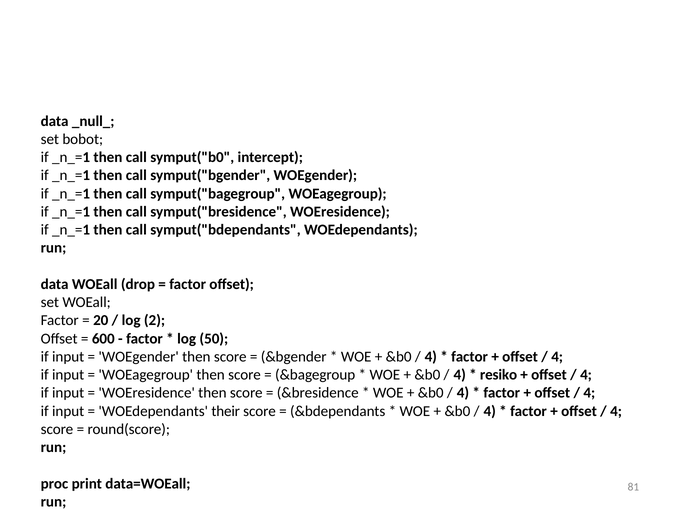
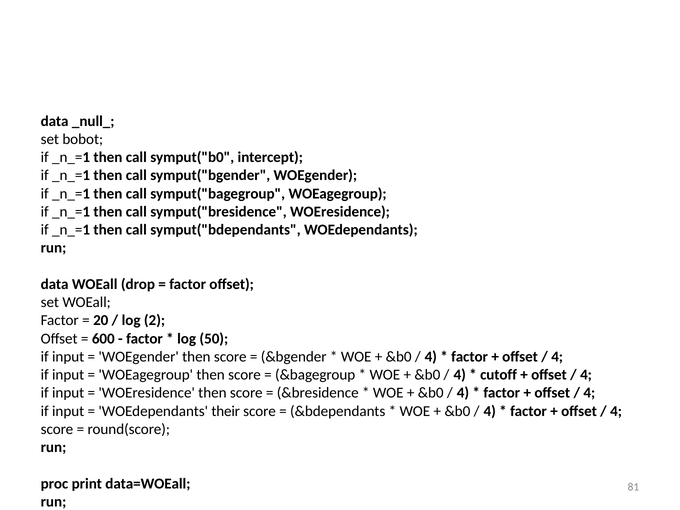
resiko: resiko -> cutoff (499, 375)
